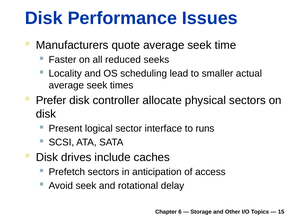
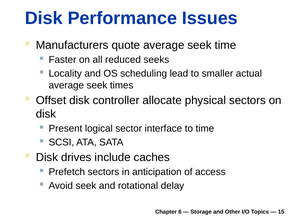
Prefer: Prefer -> Offset (51, 100)
to runs: runs -> time (205, 128)
